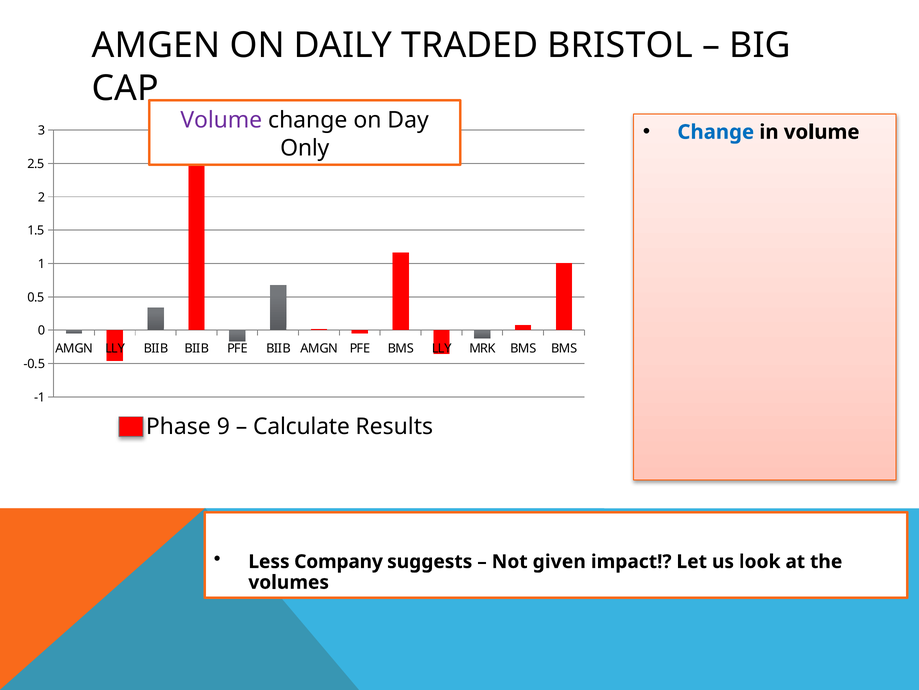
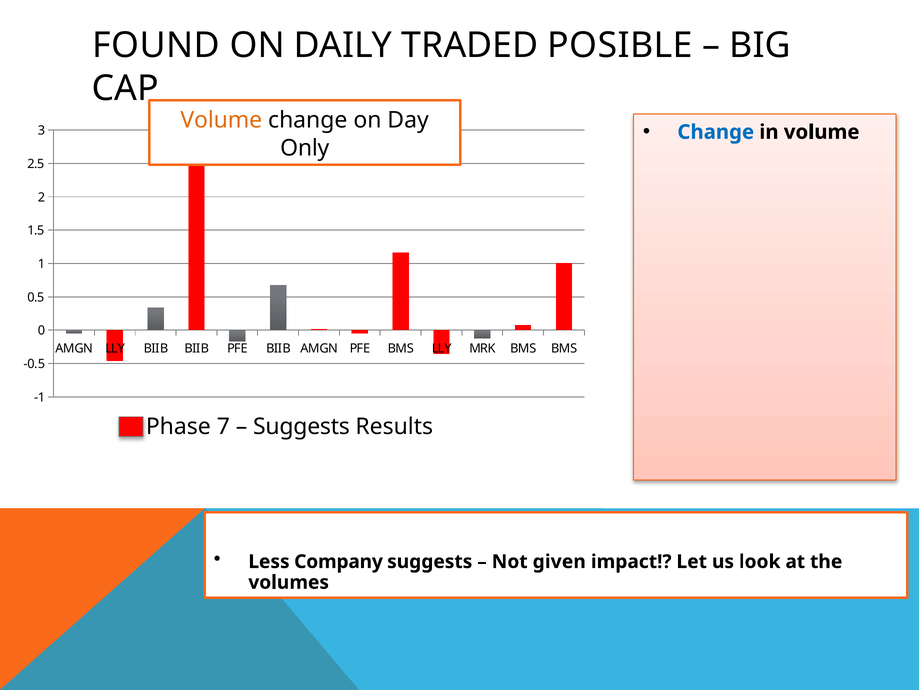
AMGEN: AMGEN -> FOUND (156, 45)
BRISTOL: BRISTOL -> POSIBLE (620, 45)
Volume colour: purple -> orange (221, 120)
9: 9 -> 7 (223, 426)
Calculate: Calculate -> Suggests (301, 426)
